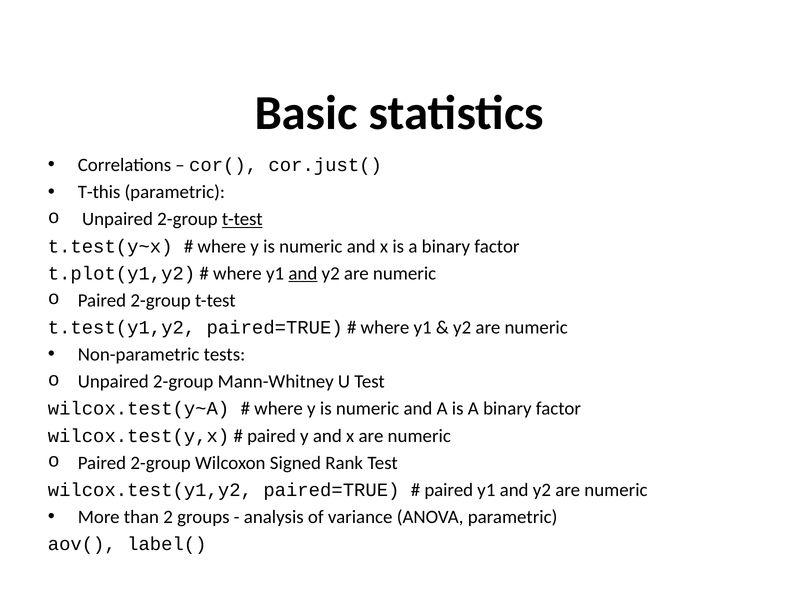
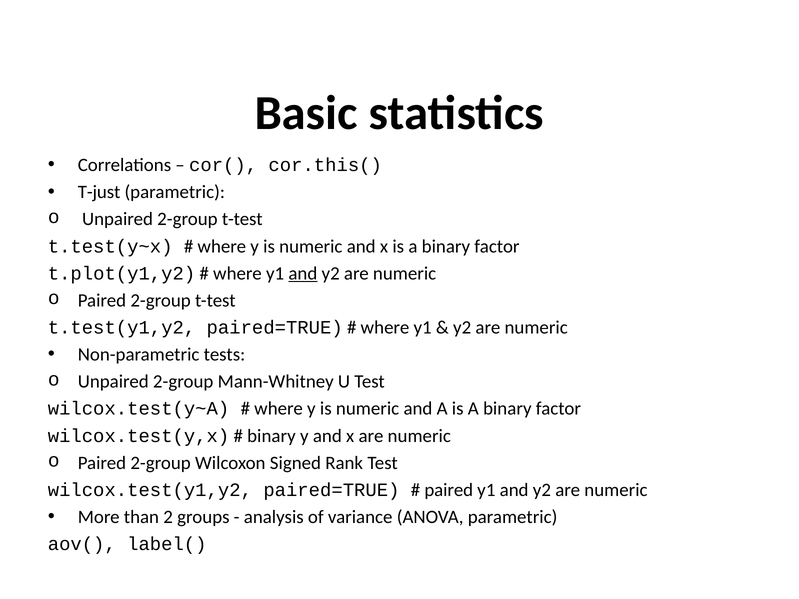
cor.just(: cor.just( -> cor.this( (325, 165)
T-this: T-this -> T-just (99, 192)
t-test underline: present -> none (242, 219)
paired: paired -> binary (271, 436)
